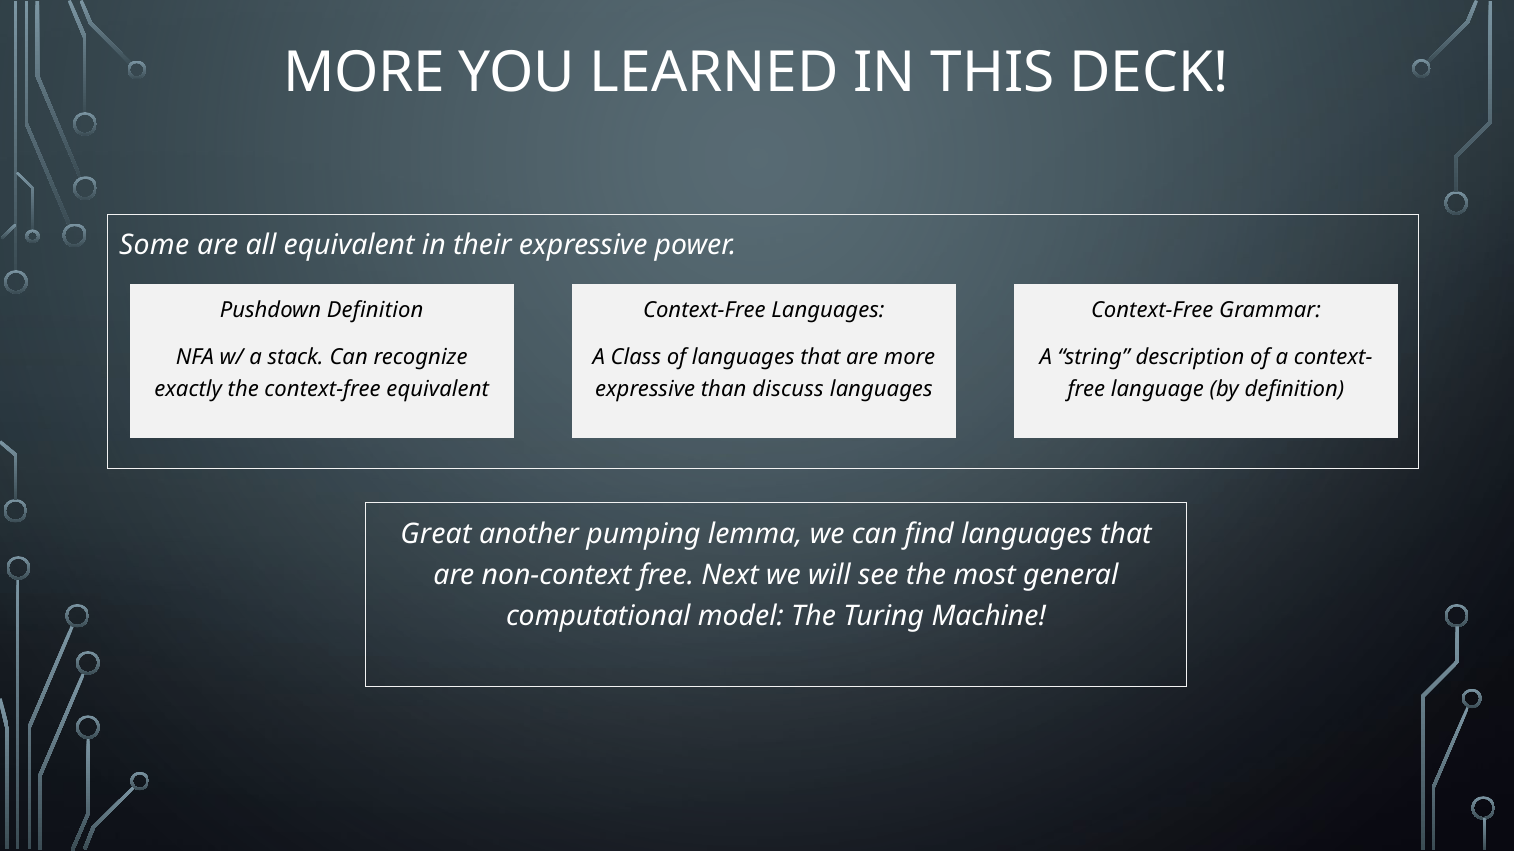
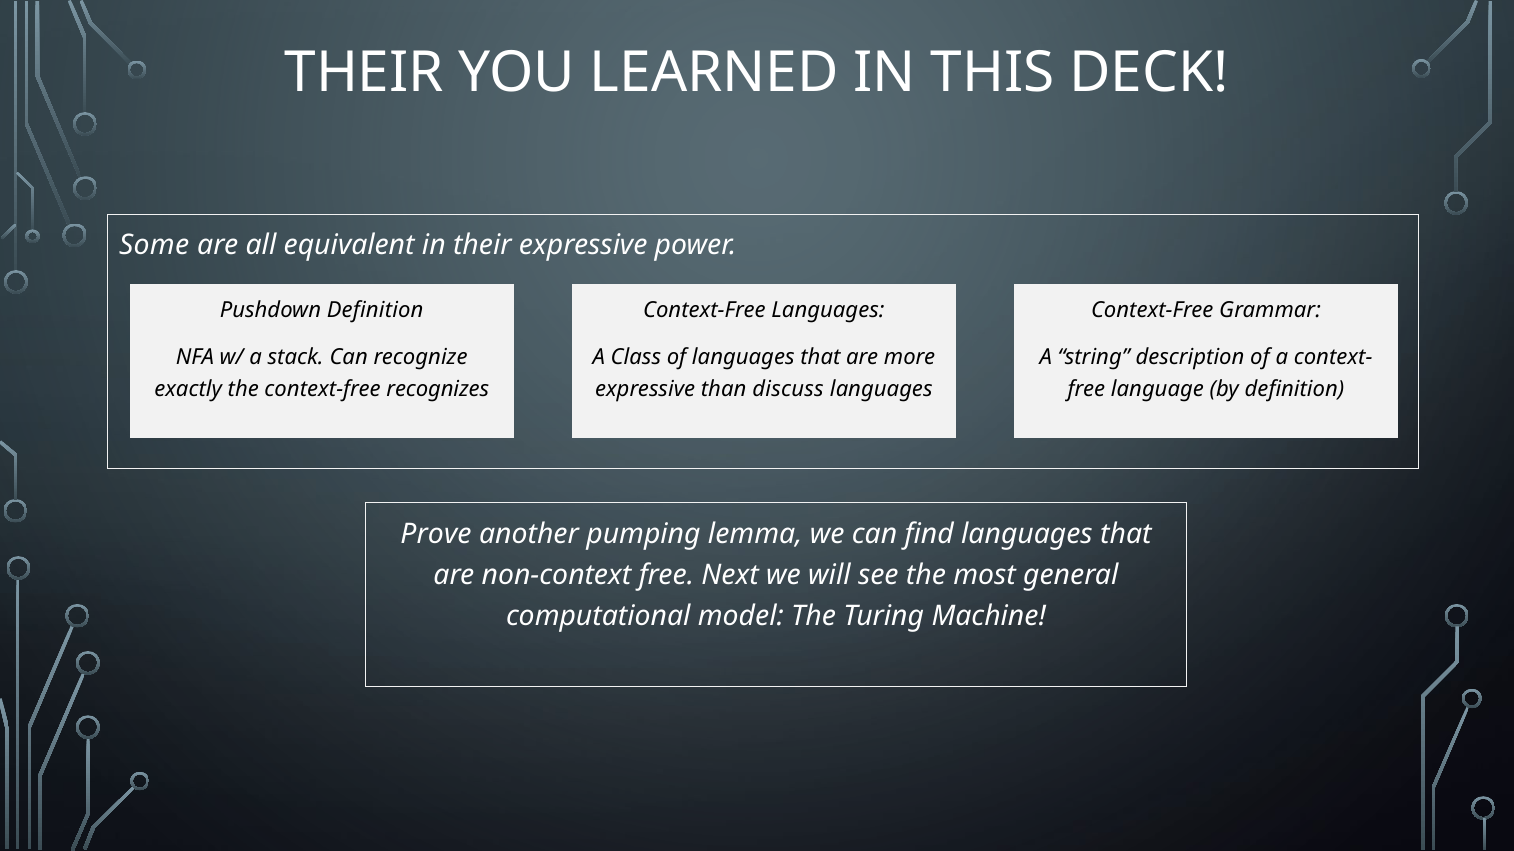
MORE: MORE -> THEIR (364, 73)
context-free equivalent: equivalent -> recognizes (438, 390)
Great: Great -> Prove (436, 535)
